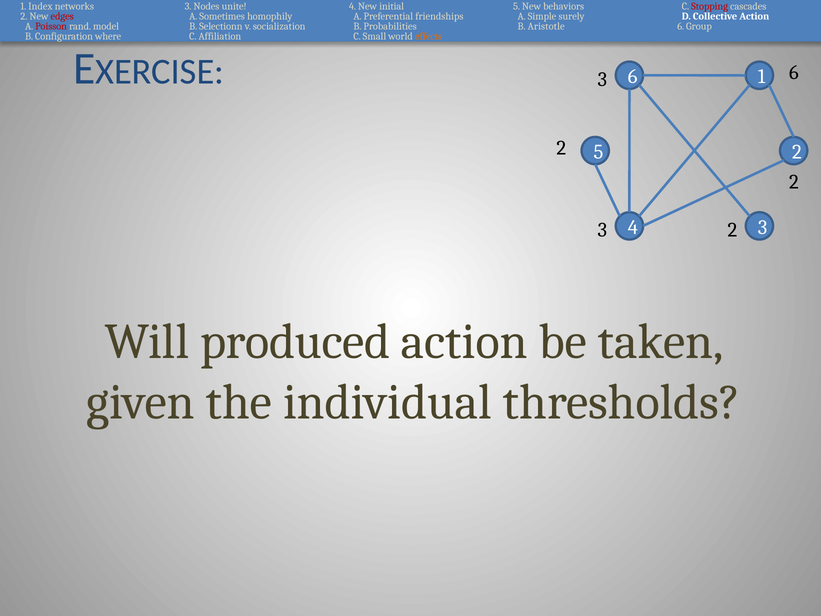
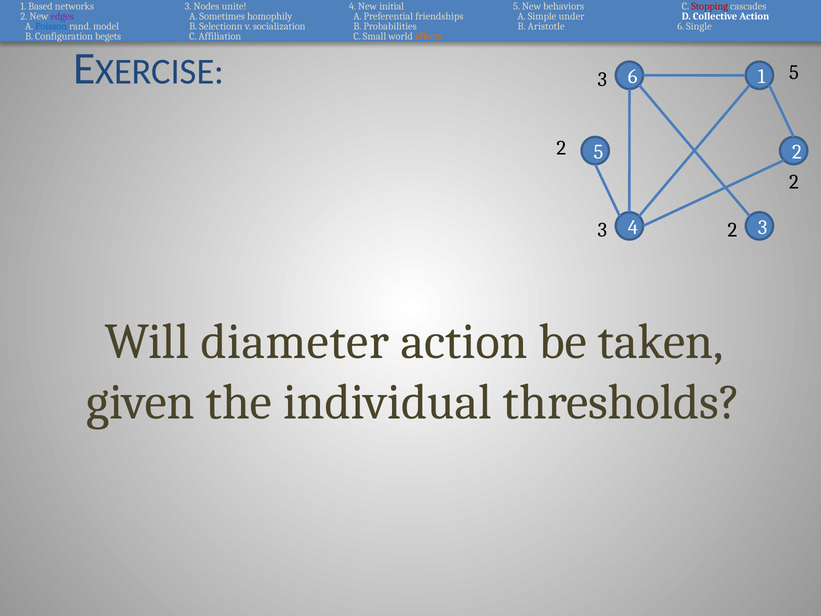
Index: Index -> Based (40, 6)
edges colour: red -> purple (62, 16)
surely: surely -> under (572, 16)
Poisson colour: red -> blue (51, 26)
Group: Group -> Single (699, 26)
where: where -> begets (108, 36)
1 6: 6 -> 5 (794, 72)
produced: produced -> diameter (295, 342)
